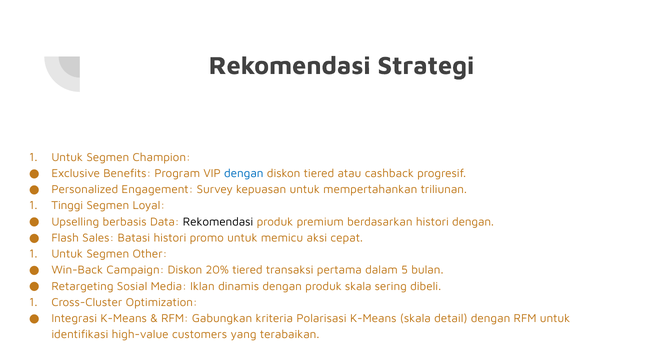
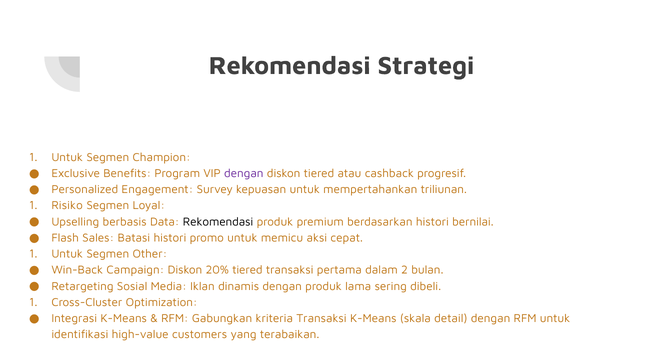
dengan colour: blue -> purple (244, 174)
Tinggi: Tinggi -> Risiko (67, 206)
histori dengan: dengan -> bernilai (473, 222)
5: 5 -> 2 (405, 270)
produk skala: skala -> lama (358, 287)
kriteria Polarisasi: Polarisasi -> Transaksi (322, 319)
